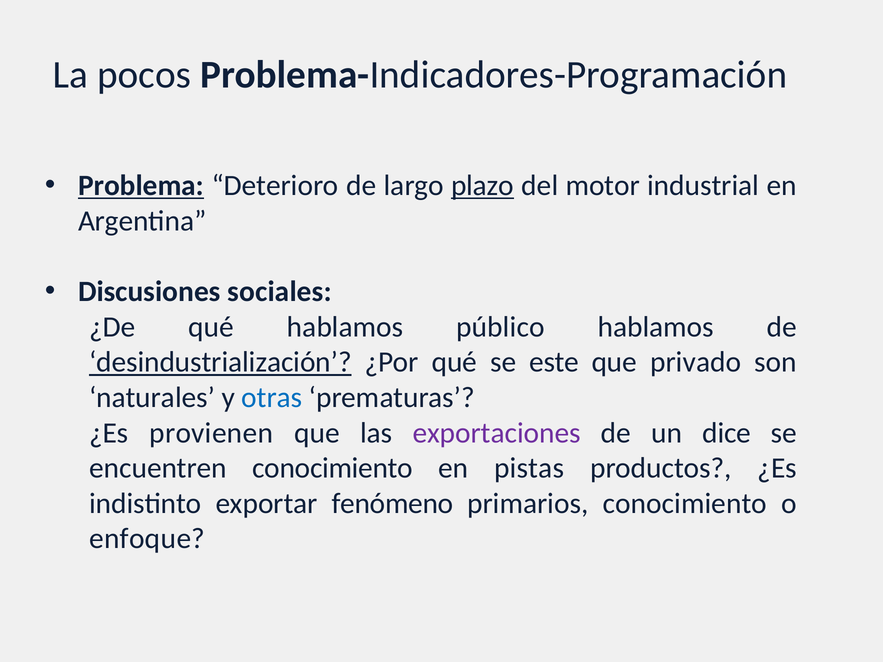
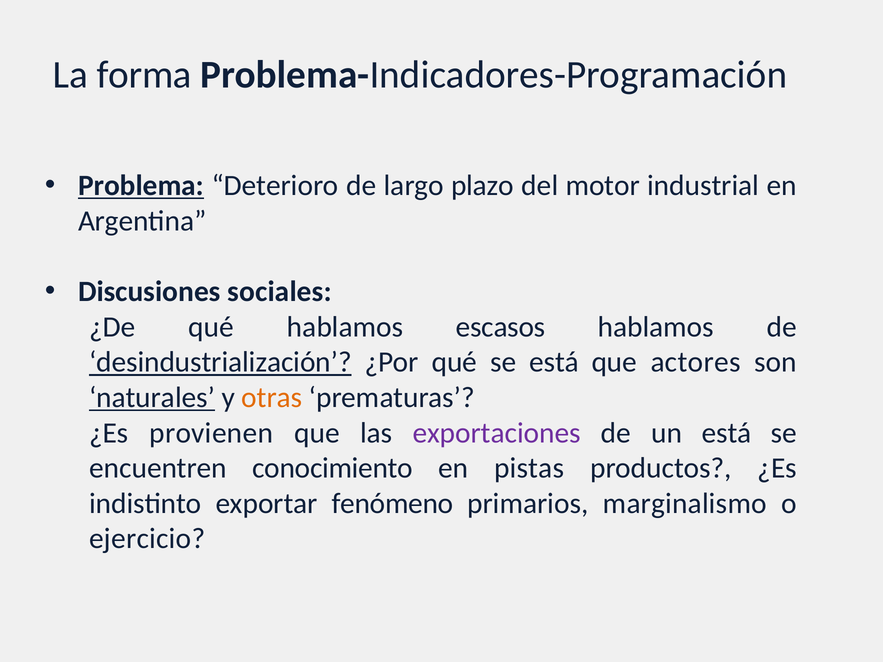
pocos: pocos -> forma (144, 75)
plazo underline: present -> none (482, 186)
público: público -> escasos (501, 327)
se este: este -> está (554, 362)
privado: privado -> actores (696, 362)
naturales underline: none -> present (152, 398)
otras colour: blue -> orange (272, 398)
un dice: dice -> está (727, 433)
primarios conocimiento: conocimiento -> marginalismo (685, 504)
enfoque: enfoque -> ejercicio (147, 539)
